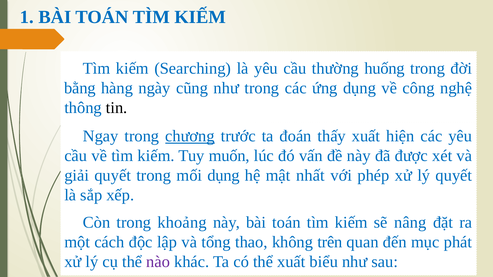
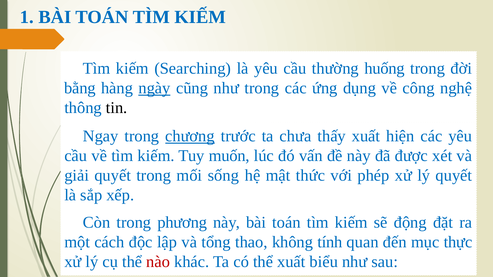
ngày underline: none -> present (154, 88)
đoán: đoán -> chưa (296, 136)
mối dụng: dụng -> sống (223, 176)
nhất: nhất -> thức (311, 176)
khoảng: khoảng -> phương (182, 223)
nâng: nâng -> động (410, 223)
trên: trên -> tính (330, 242)
phát: phát -> thực (458, 242)
nào colour: purple -> red (158, 262)
